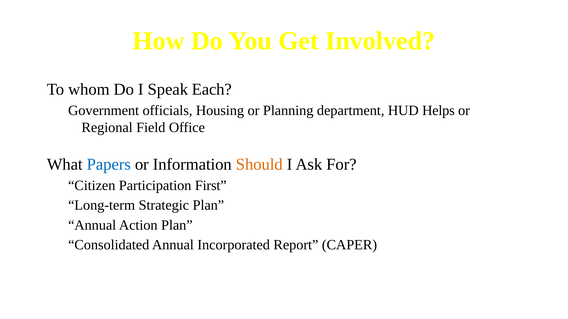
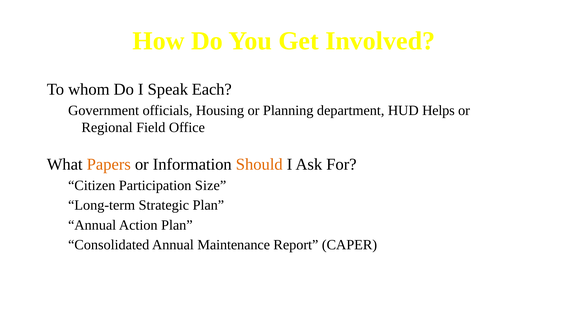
Papers colour: blue -> orange (109, 165)
First: First -> Size (211, 186)
Incorporated: Incorporated -> Maintenance (234, 245)
